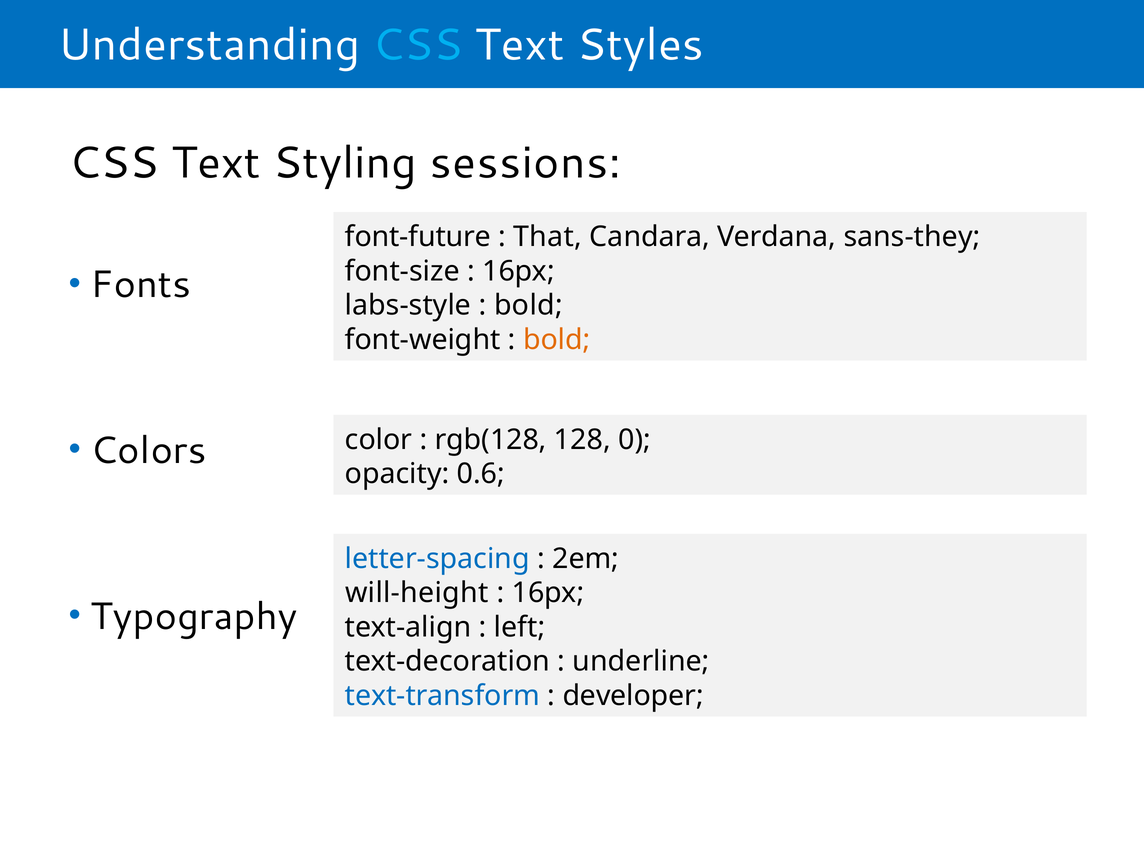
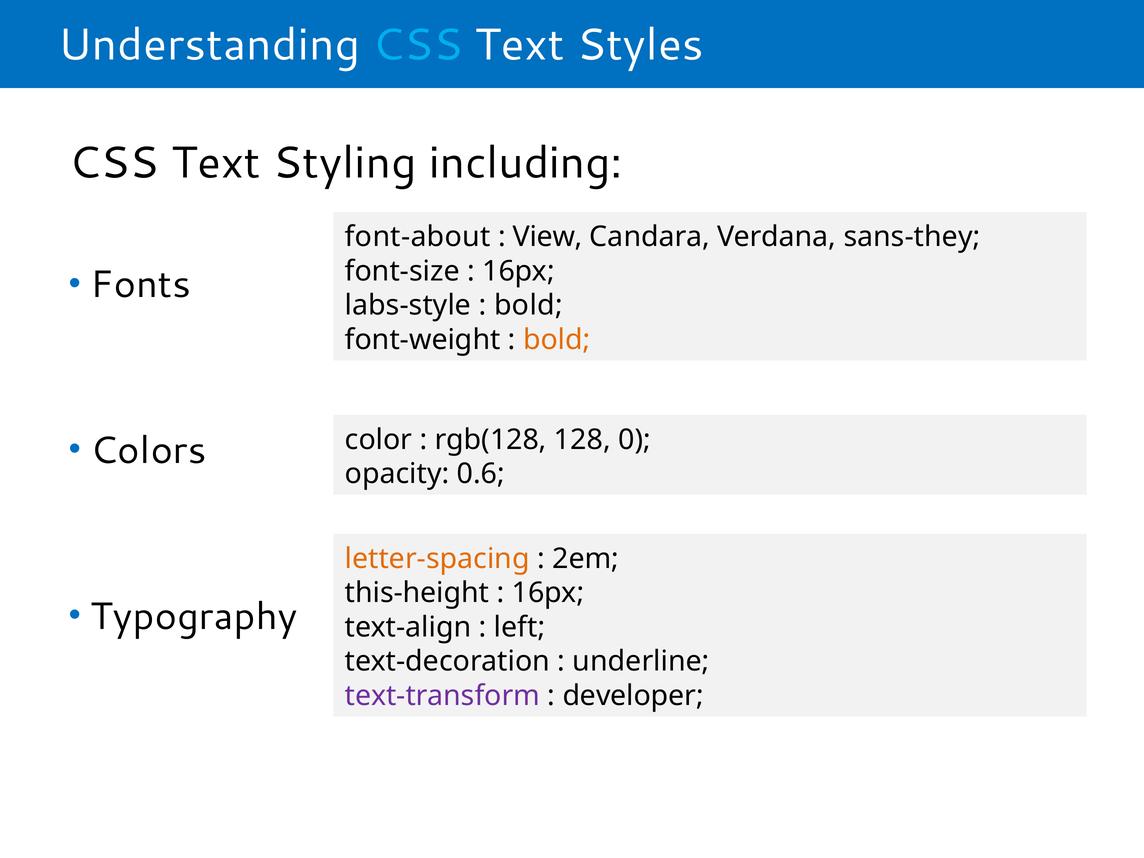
sessions: sessions -> including (526, 163)
font-future: font-future -> font-about (418, 237)
That: That -> View (548, 237)
letter-spacing colour: blue -> orange (437, 559)
will-height: will-height -> this-height (417, 593)
text-transform colour: blue -> purple (442, 696)
